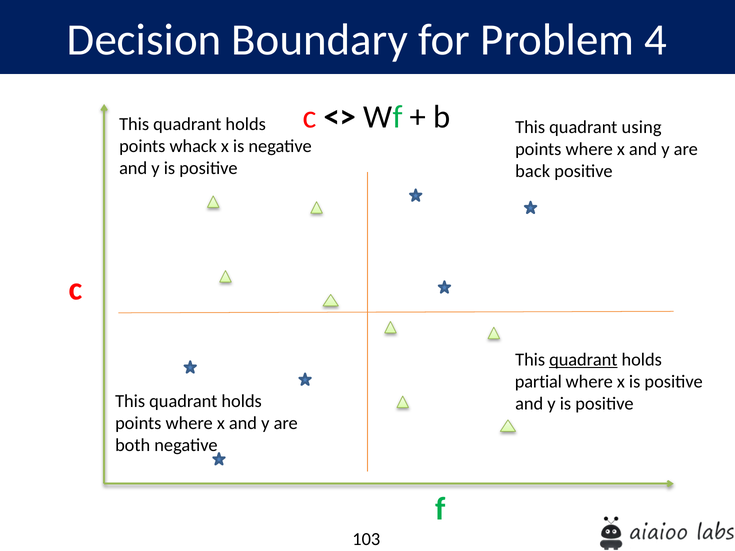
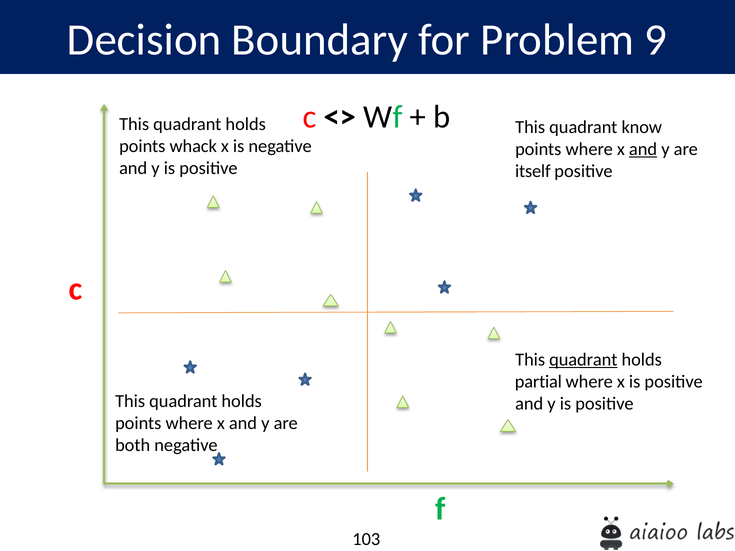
4: 4 -> 9 (656, 40)
using: using -> know (642, 127)
and underline: none -> present (643, 149)
back: back -> itself (533, 171)
